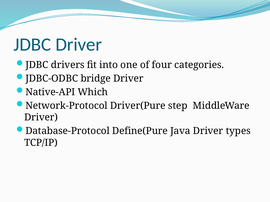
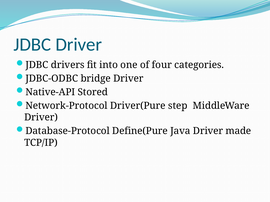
Which: Which -> Stored (93, 92)
types: types -> made (238, 131)
